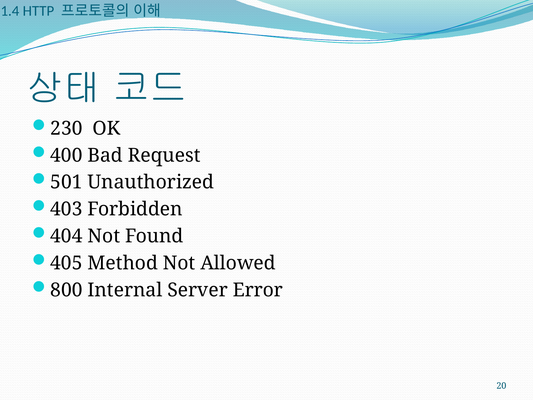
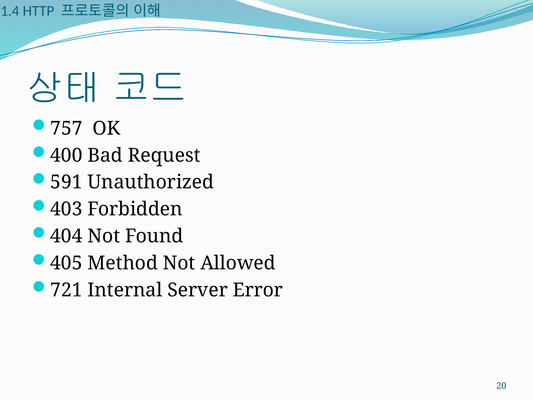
230: 230 -> 757 (66, 128)
501: 501 -> 591 (66, 182)
800: 800 -> 721 (66, 290)
